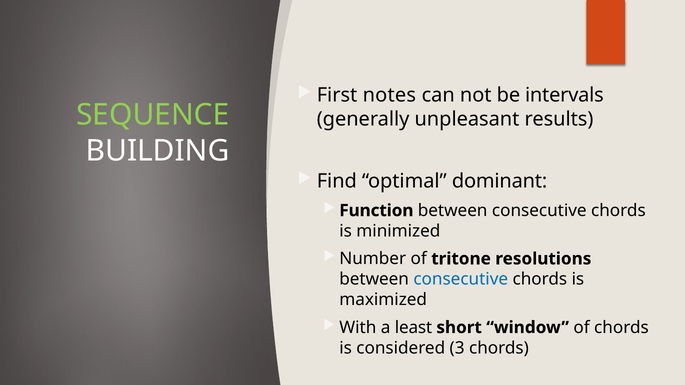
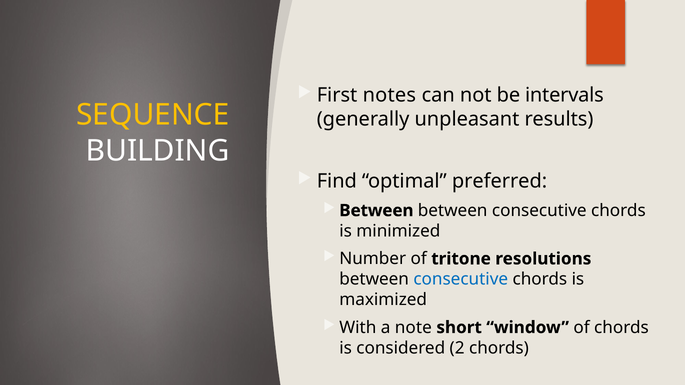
SEQUENCE colour: light green -> yellow (153, 115)
dominant: dominant -> preferred (500, 182)
Function: Function -> Between (376, 211)
least: least -> note (413, 328)
3: 3 -> 2 (457, 348)
